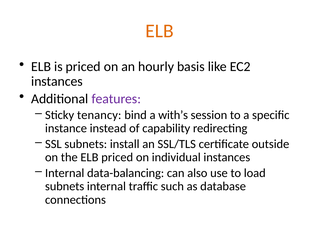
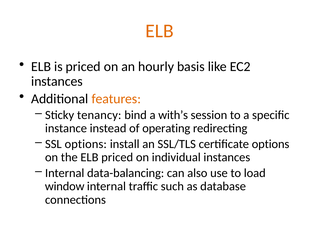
features colour: purple -> orange (116, 99)
capability: capability -> operating (166, 128)
SSL subnets: subnets -> options (86, 144)
certificate outside: outside -> options (271, 144)
subnets: subnets -> window (65, 187)
